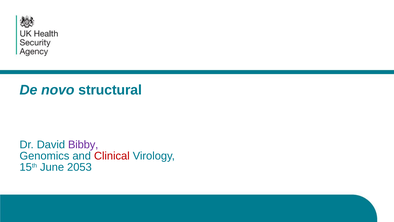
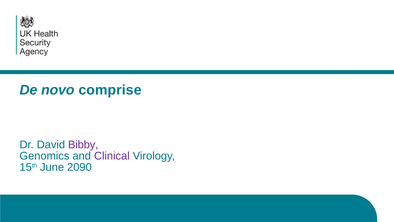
structural: structural -> comprise (110, 90)
Clinical colour: red -> purple (112, 156)
2053: 2053 -> 2090 (79, 167)
